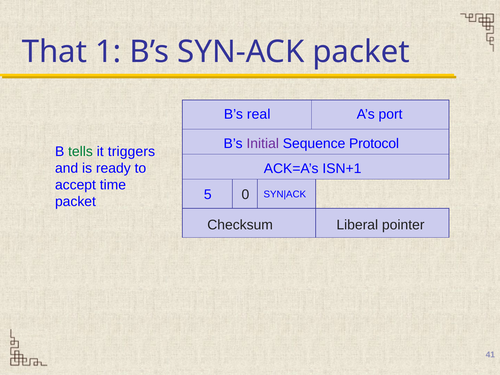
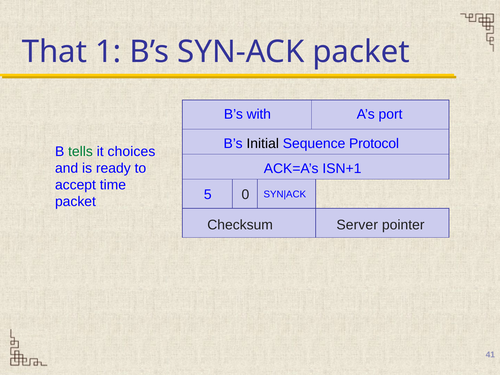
real: real -> with (259, 114)
Initial colour: purple -> black (263, 143)
triggers: triggers -> choices (131, 151)
Liberal: Liberal -> Server (357, 225)
